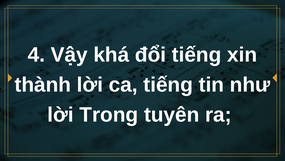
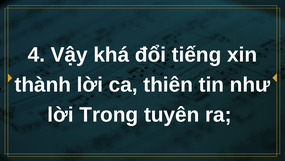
ca tiếng: tiếng -> thiên (168, 84)
